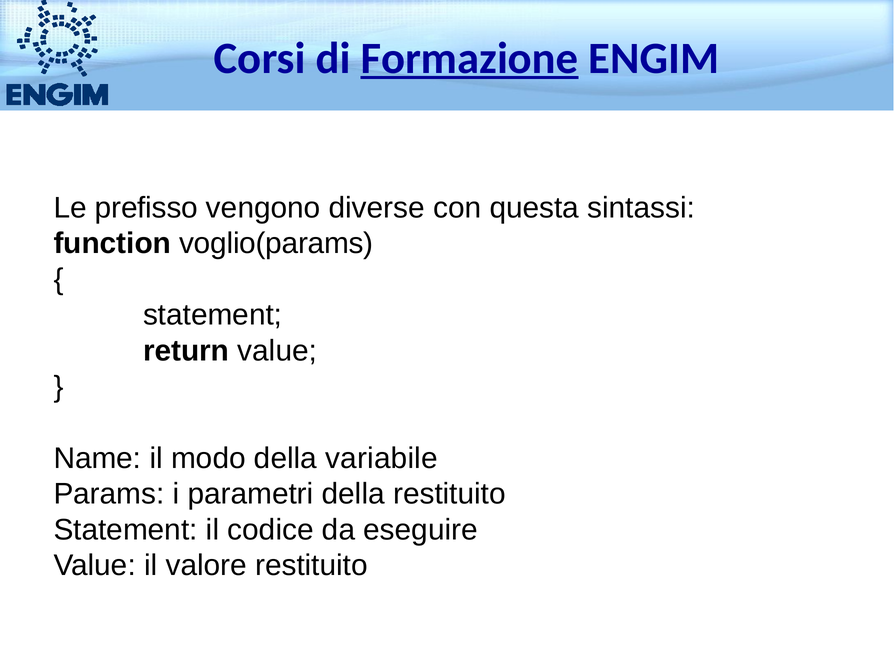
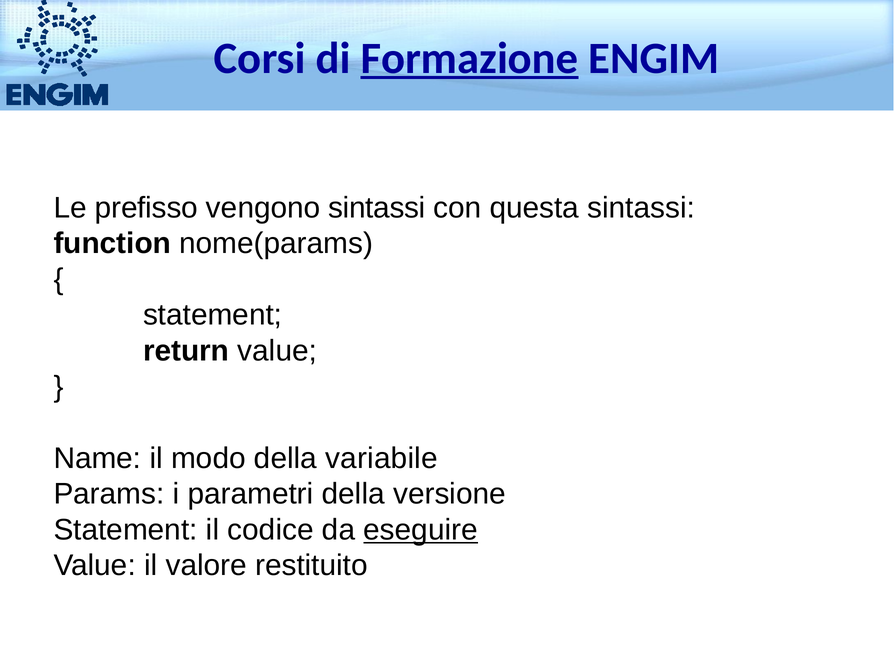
vengono diverse: diverse -> sintassi (377, 208)
voglio(params: voglio(params -> nome(params (276, 244)
della restituito: restituito -> versione (449, 494)
eseguire underline: none -> present (421, 530)
